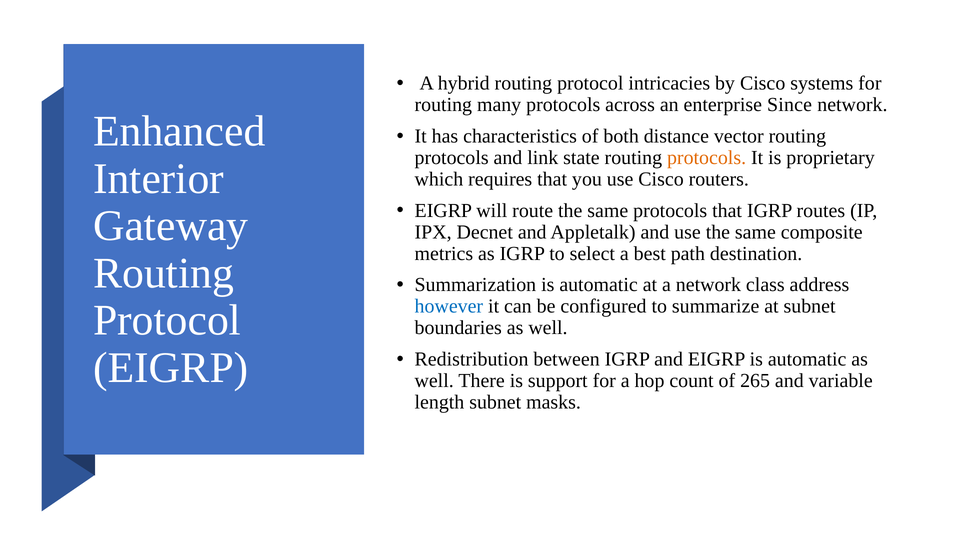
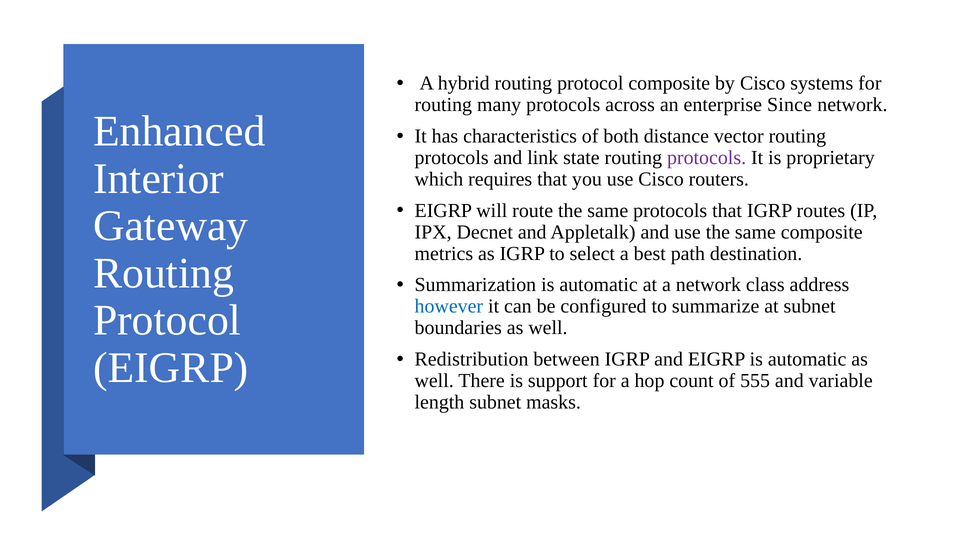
protocol intricacies: intricacies -> composite (669, 83)
protocols colour: orange -> purple (707, 158)
265: 265 -> 555 (755, 381)
